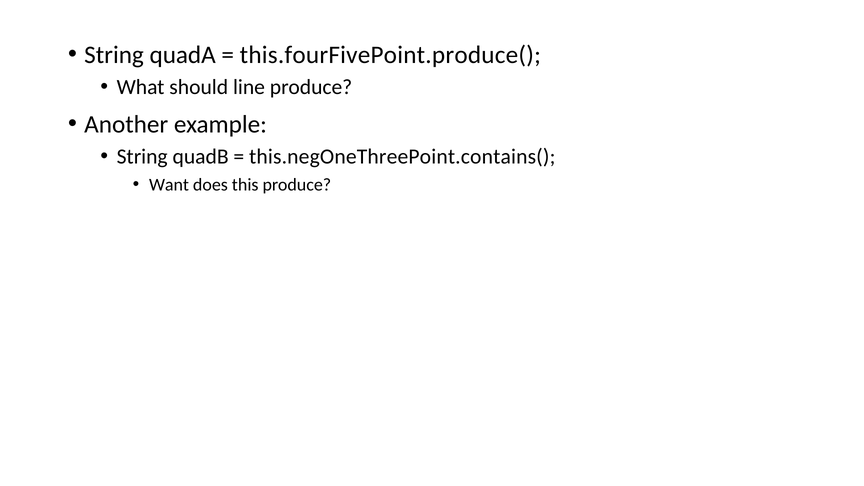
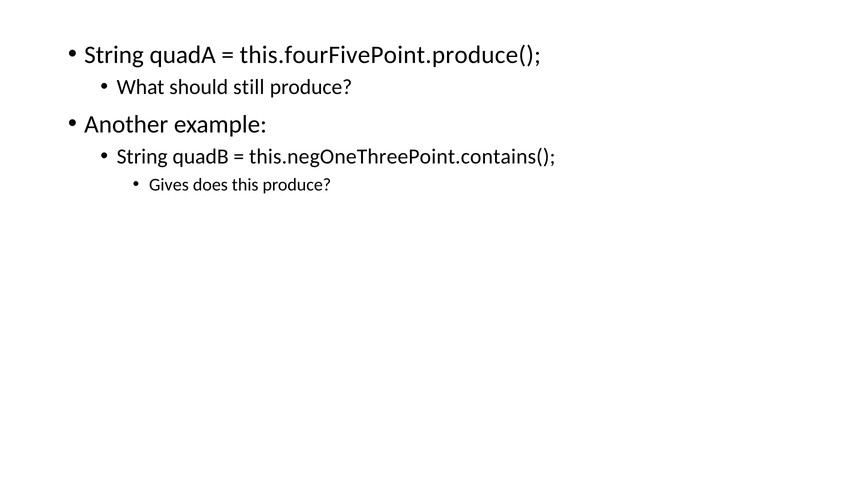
line: line -> still (249, 87)
Want: Want -> Gives (169, 185)
